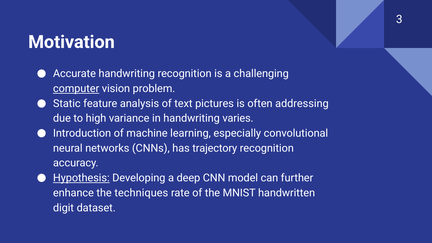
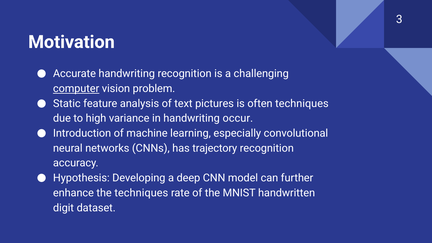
often addressing: addressing -> techniques (302, 104)
varies: varies -> occur (238, 118)
Hypothesis underline: present -> none (81, 178)
